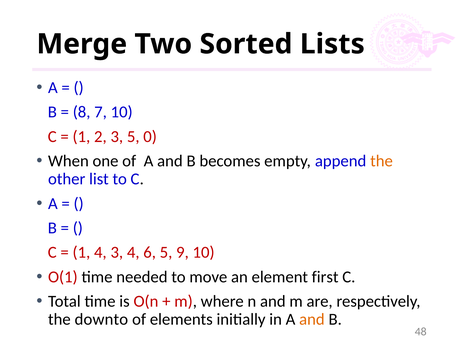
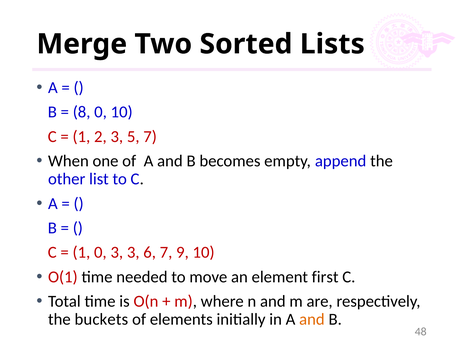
8 7: 7 -> 0 (101, 112)
5 0: 0 -> 7 (150, 137)
the colour: orange -> black (382, 161)
1 4: 4 -> 0 (100, 253)
3 4: 4 -> 3 (133, 253)
6 5: 5 -> 7 (166, 253)
downto: downto -> buckets (101, 320)
